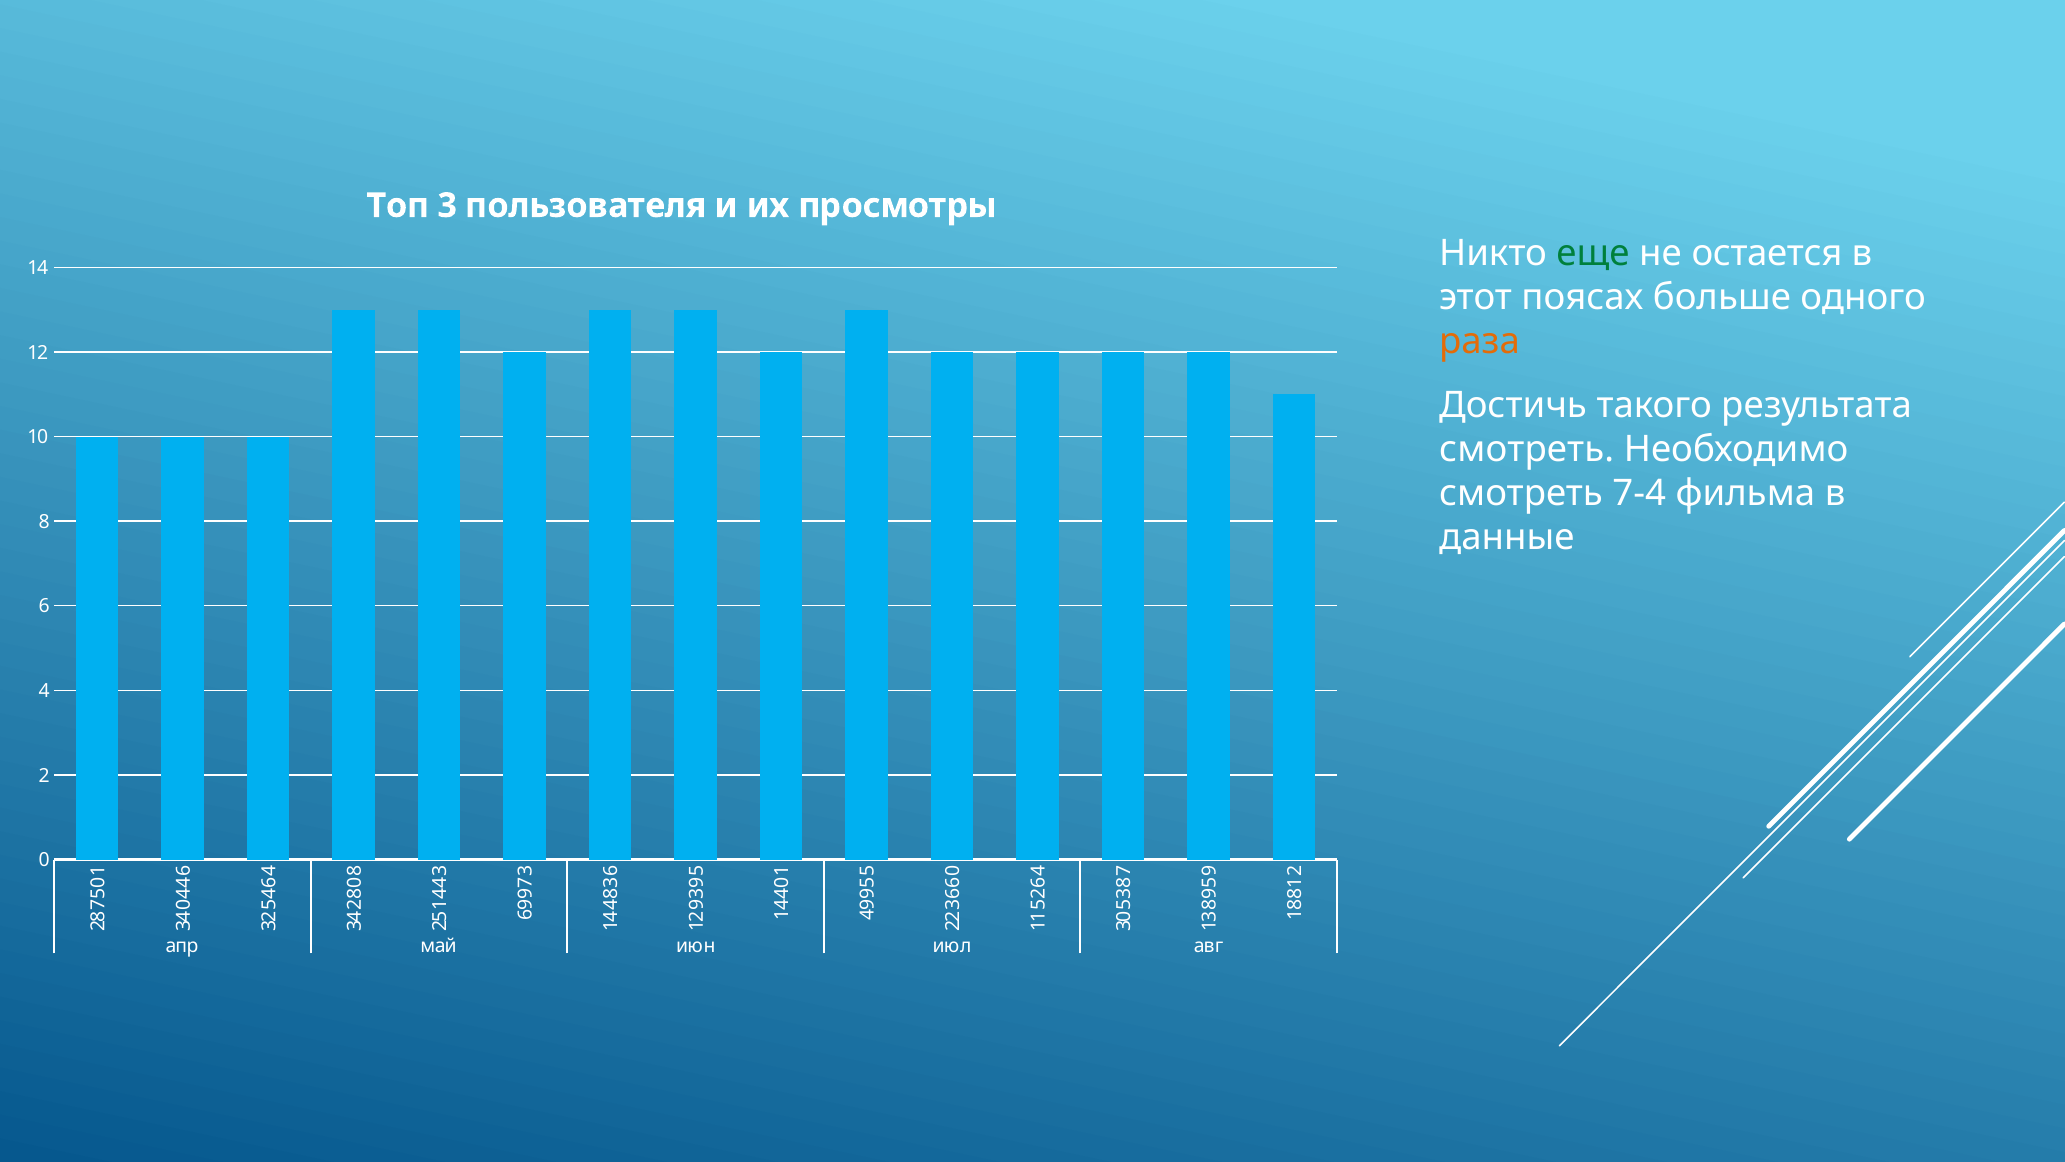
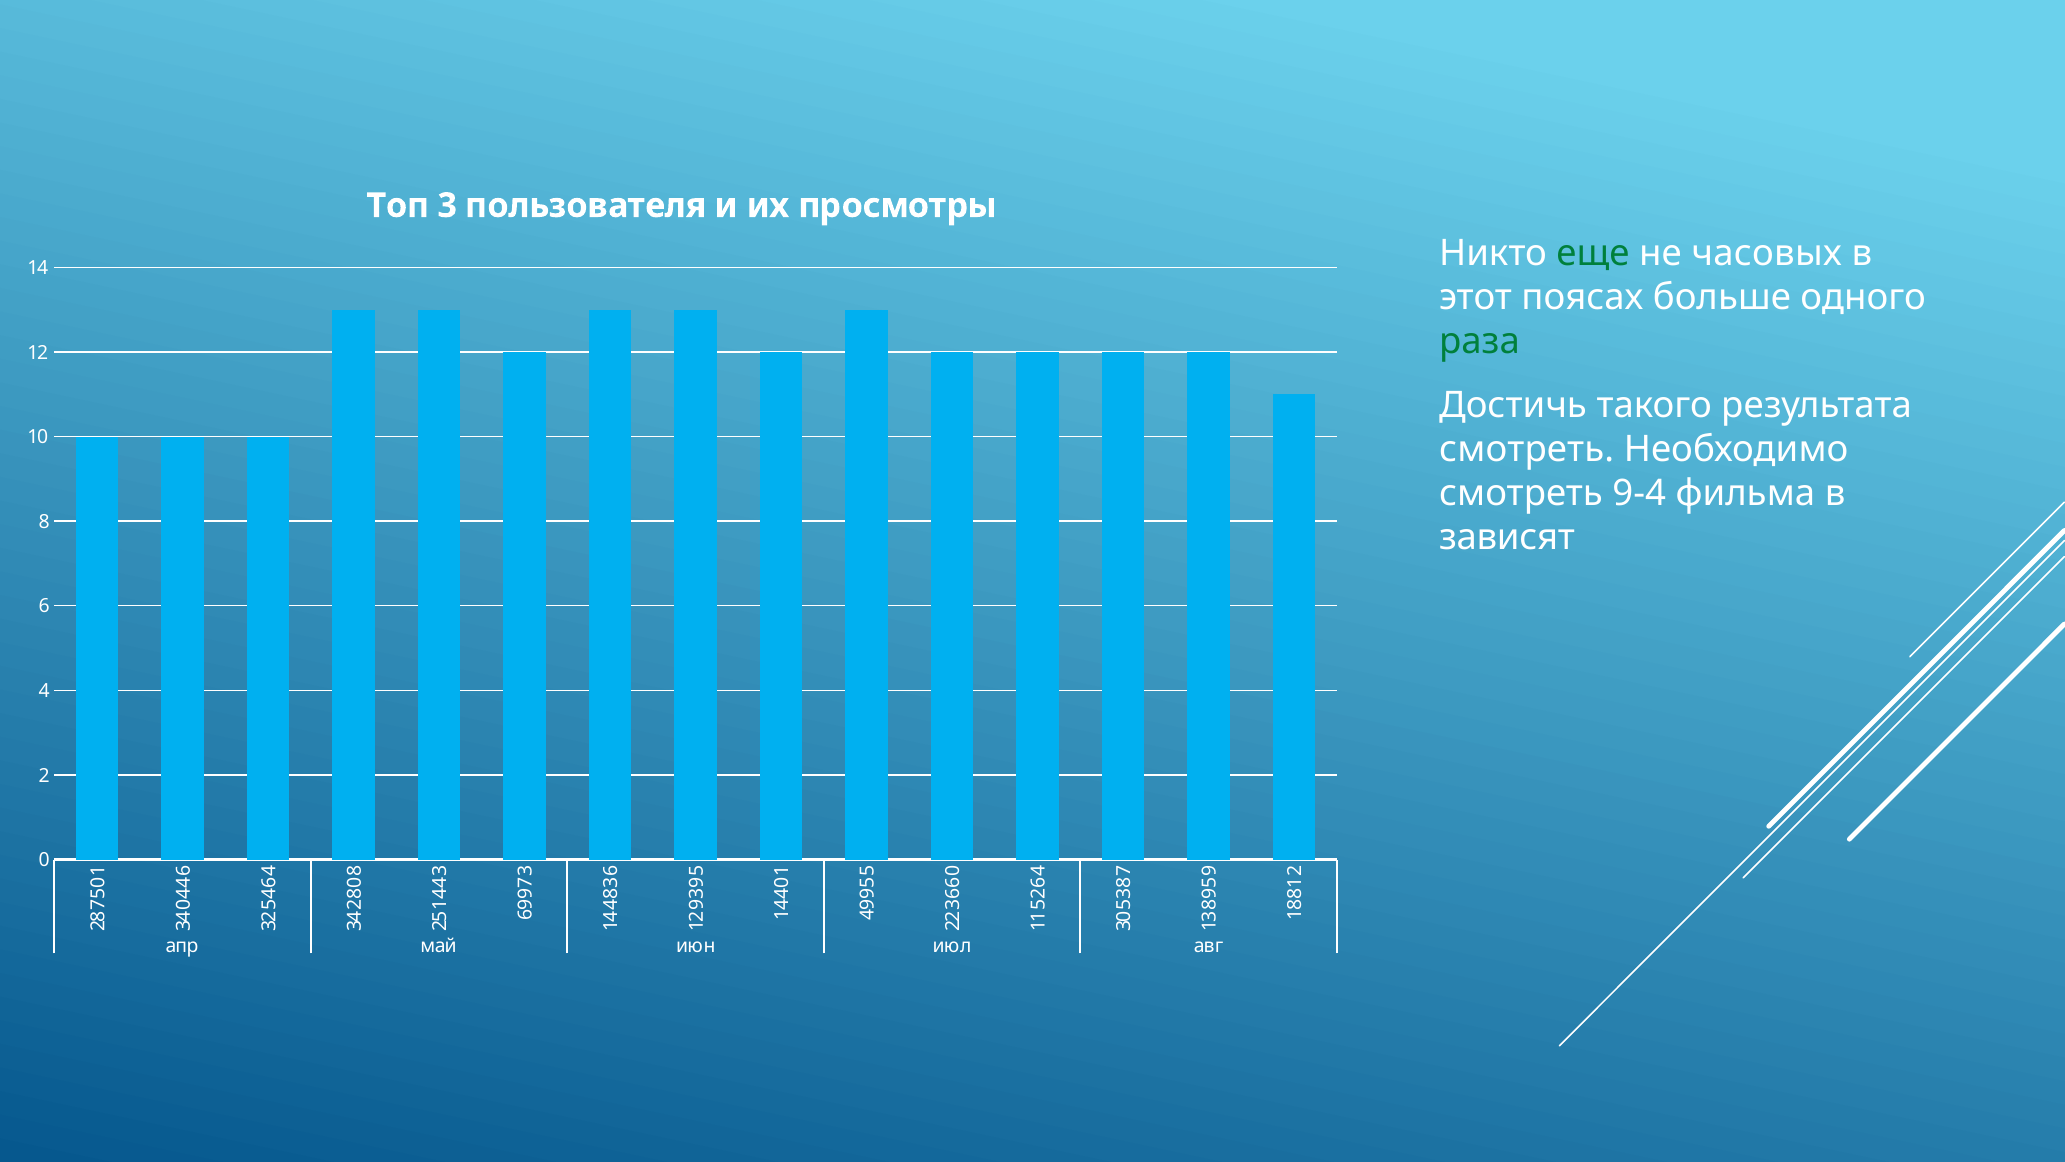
остается: остается -> часовых (1767, 253)
раза colour: orange -> green (1480, 341)
7-4: 7-4 -> 9-4 (1639, 493)
данные: данные -> зависят (1507, 537)
